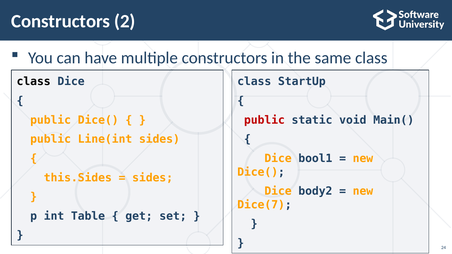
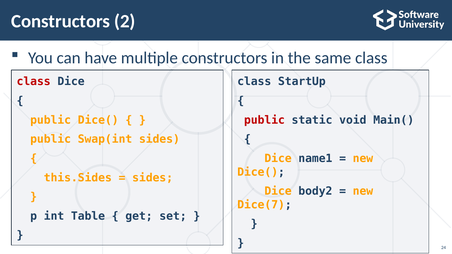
class colour: black -> red (34, 82)
Line(int: Line(int -> Swap(int (105, 139)
bool1: bool1 -> name1 (315, 159)
